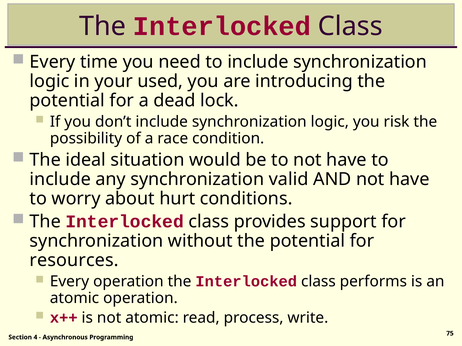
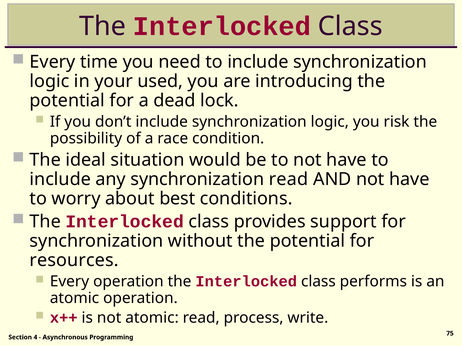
synchronization valid: valid -> read (289, 180)
hurt: hurt -> best (177, 199)
